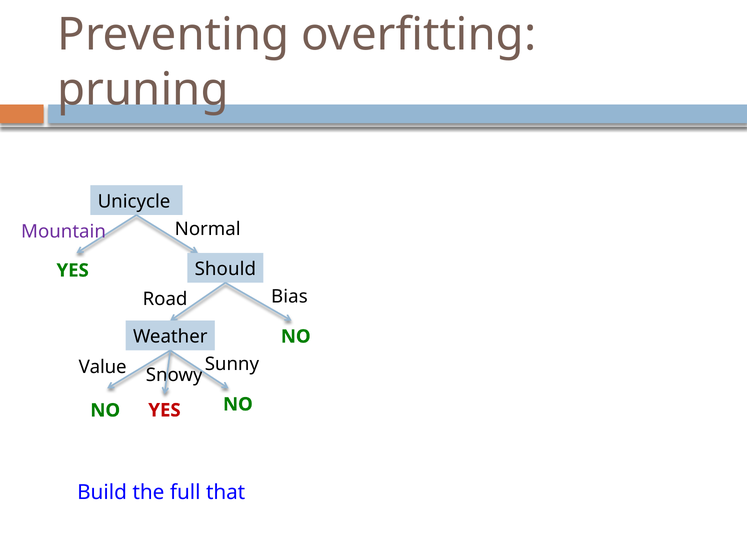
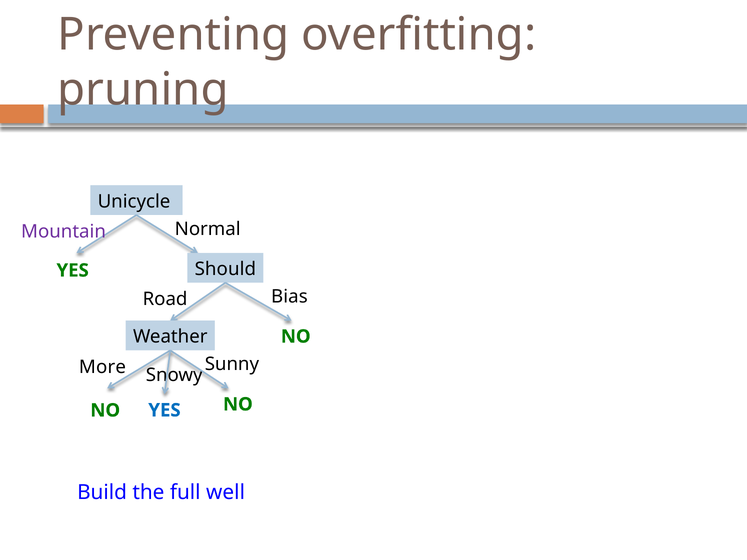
Value: Value -> More (102, 367)
YES colour: red -> blue (164, 410)
that: that -> well (226, 493)
